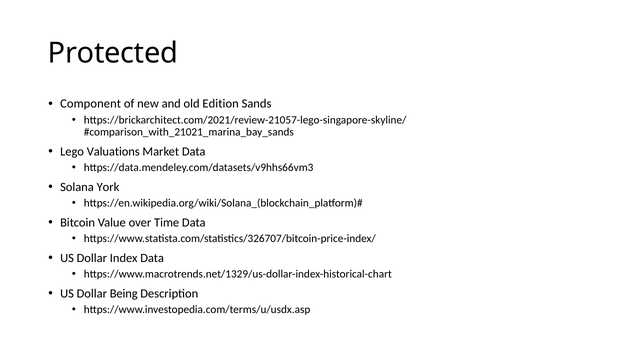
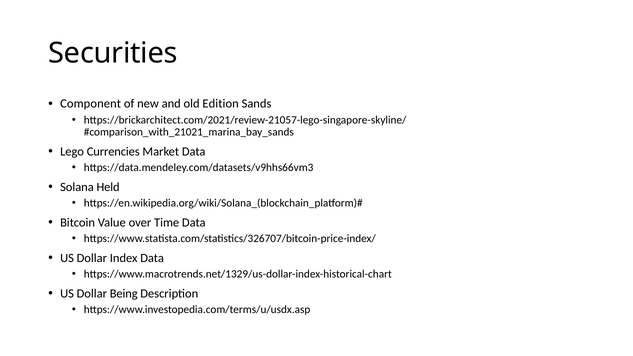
Protected: Protected -> Securities (113, 53)
Valuations: Valuations -> Currencies (113, 151)
York: York -> Held (108, 187)
